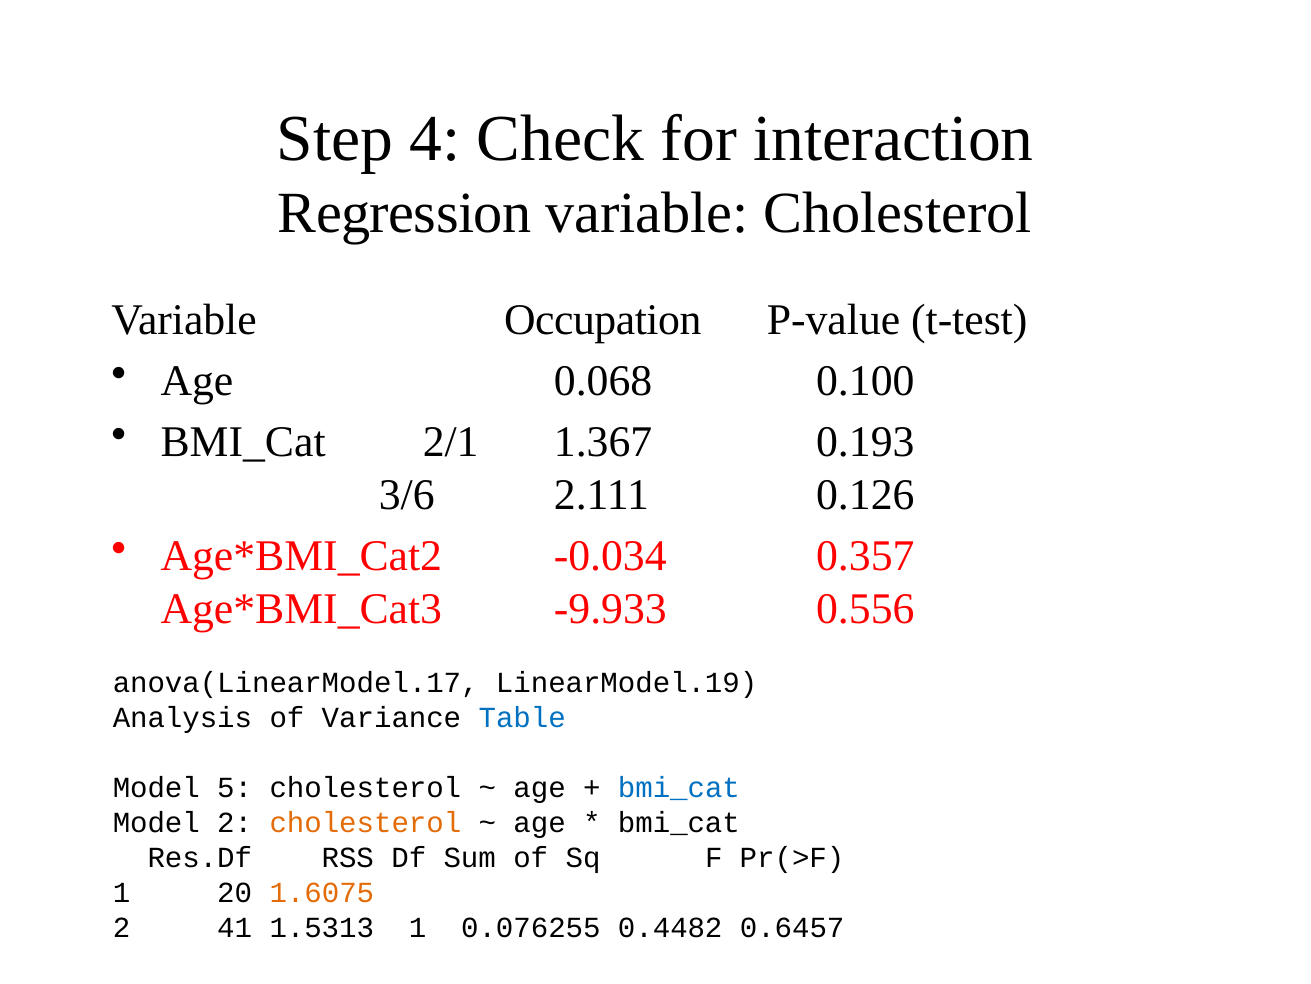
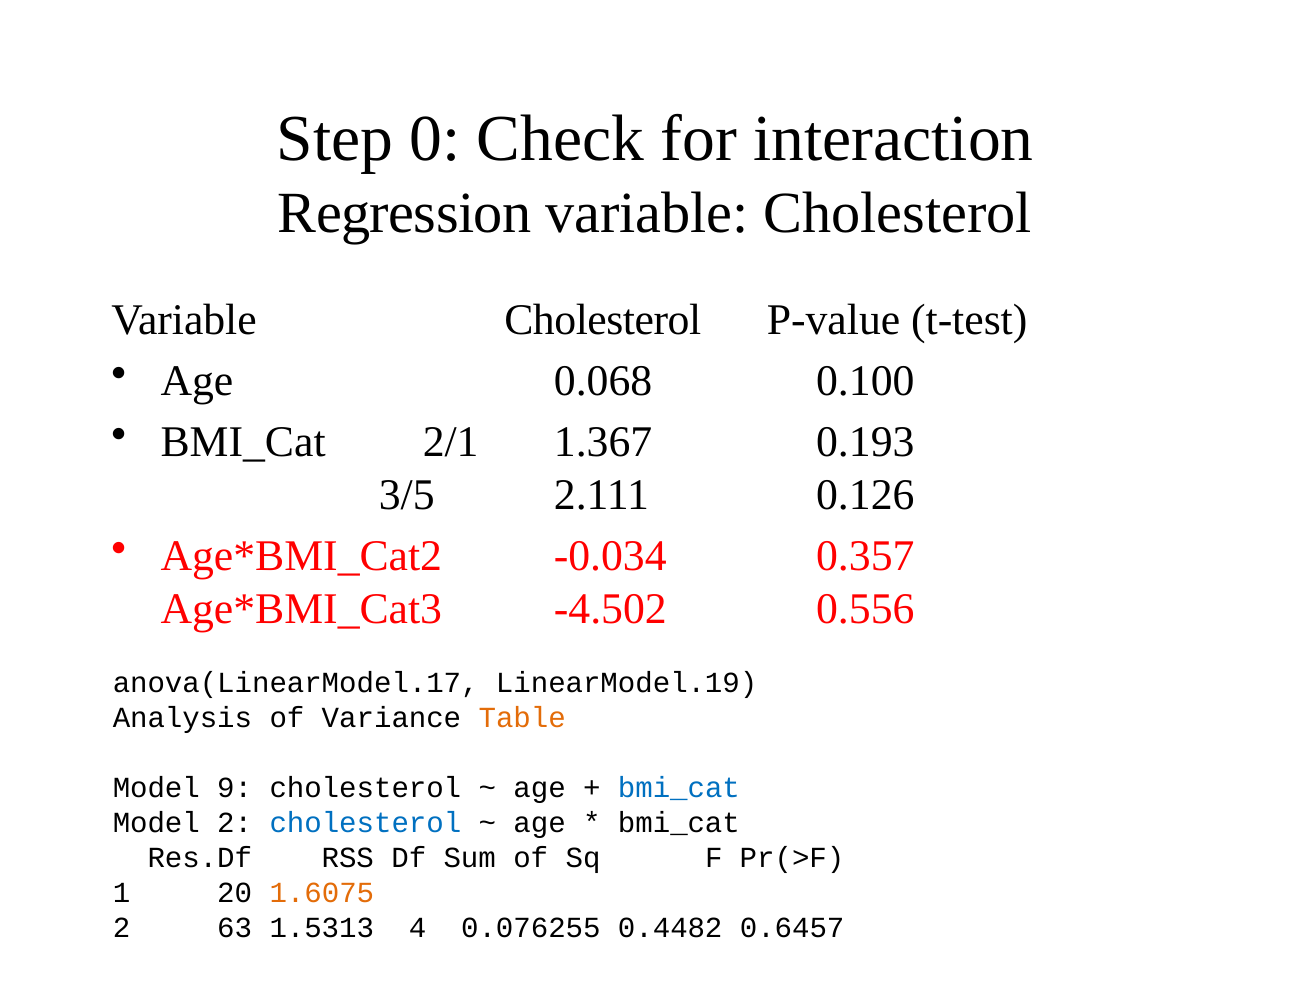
4: 4 -> 0 (435, 139)
Occupation: Occupation -> Cholesterol (603, 320)
3/6: 3/6 -> 3/5 (407, 495)
-9.933: -9.933 -> -4.502 (610, 608)
Table colour: blue -> orange (522, 718)
5: 5 -> 9 (235, 788)
cholesterol colour: orange -> blue (365, 822)
41: 41 -> 63 (235, 927)
1.5313 1: 1 -> 4 (418, 927)
